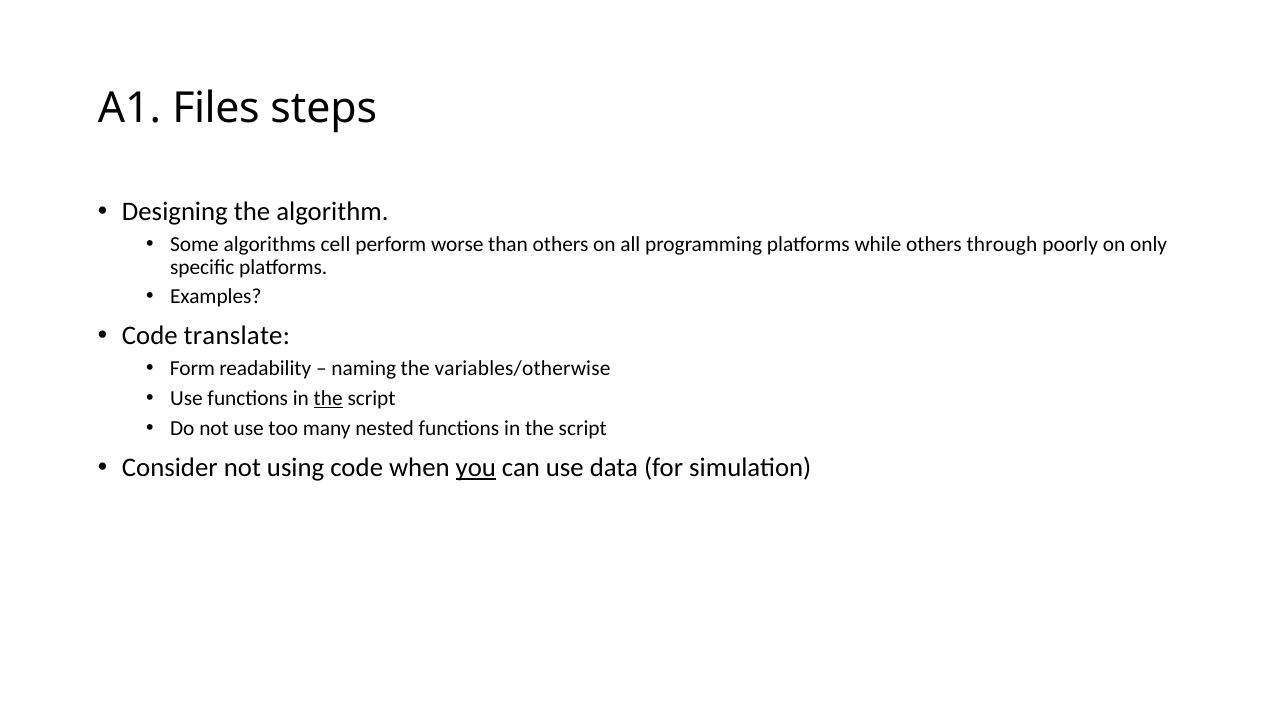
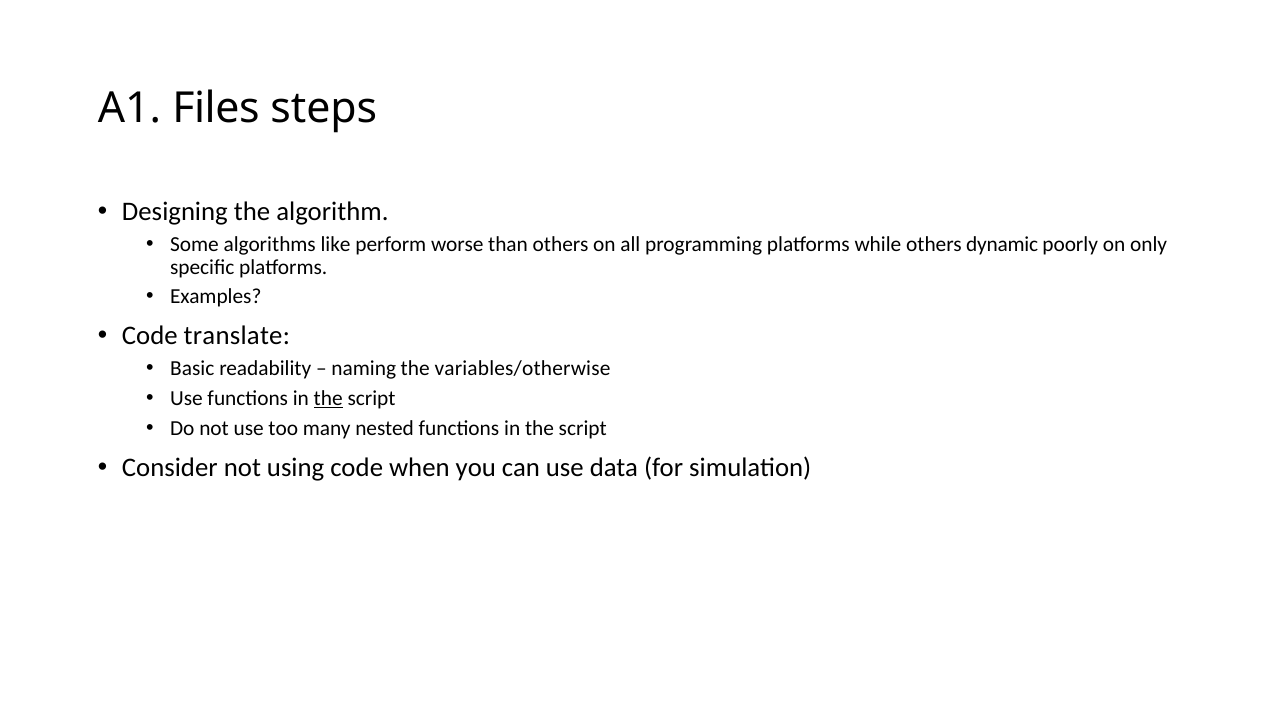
cell: cell -> like (336, 244)
through: through -> dynamic (1002, 244)
Form: Form -> Basic (192, 369)
you underline: present -> none (476, 468)
